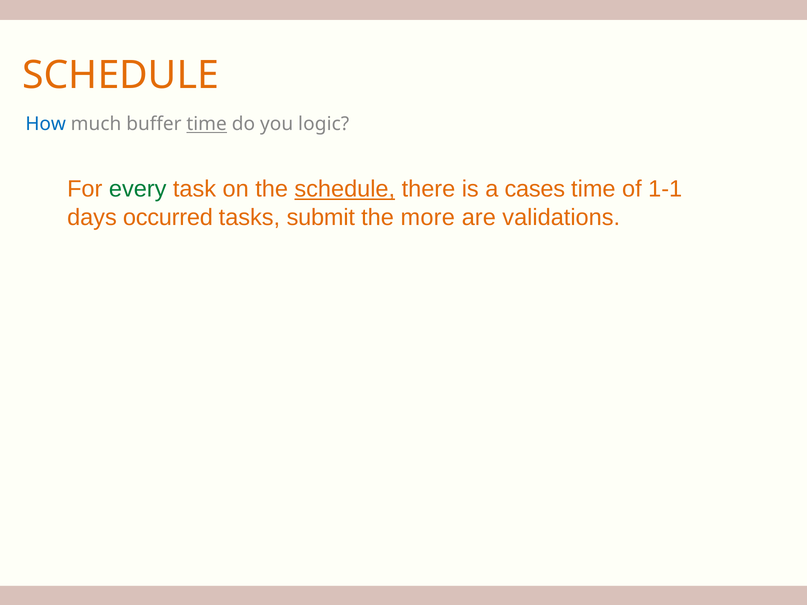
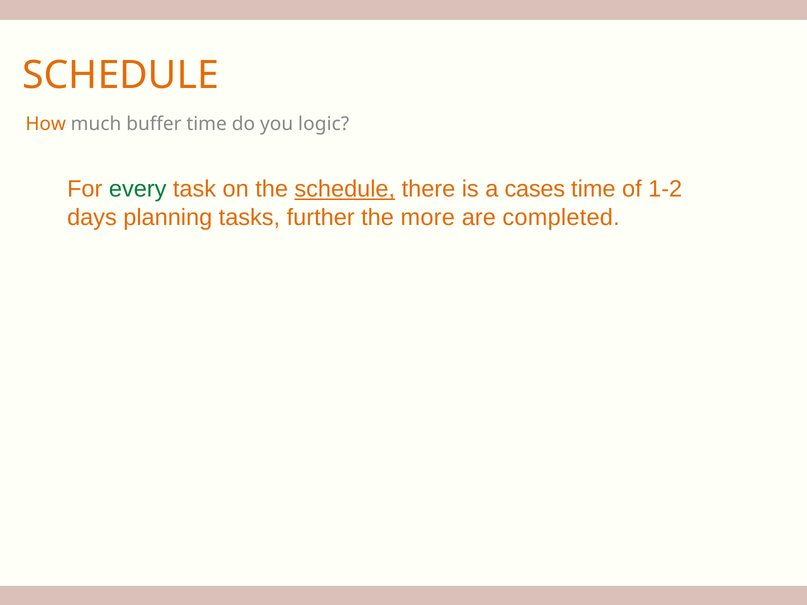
How colour: blue -> orange (46, 124)
time underline: present -> none (207, 124)
1-1: 1-1 -> 1-2 (665, 189)
occurred: occurred -> planning (168, 217)
submit: submit -> further (321, 217)
validations: validations -> completed (561, 217)
